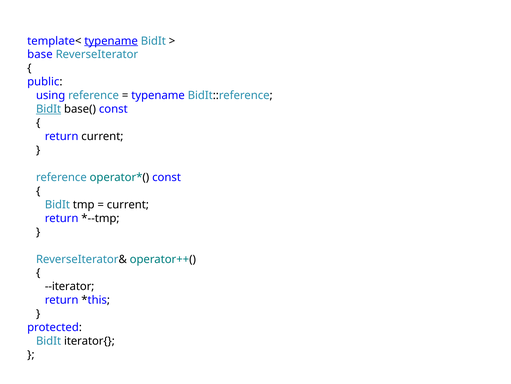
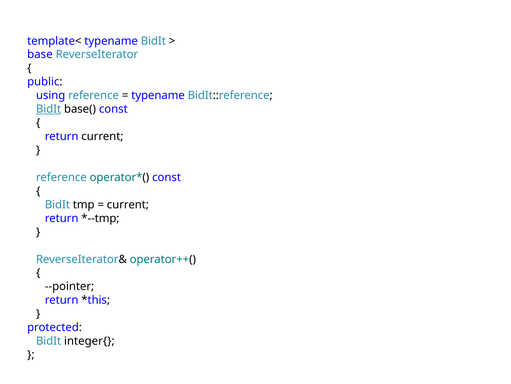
typename underline: present -> none (111, 41)
--iterator: --iterator -> --pointer (70, 286)
iterator{: iterator{ -> integer{ (89, 340)
